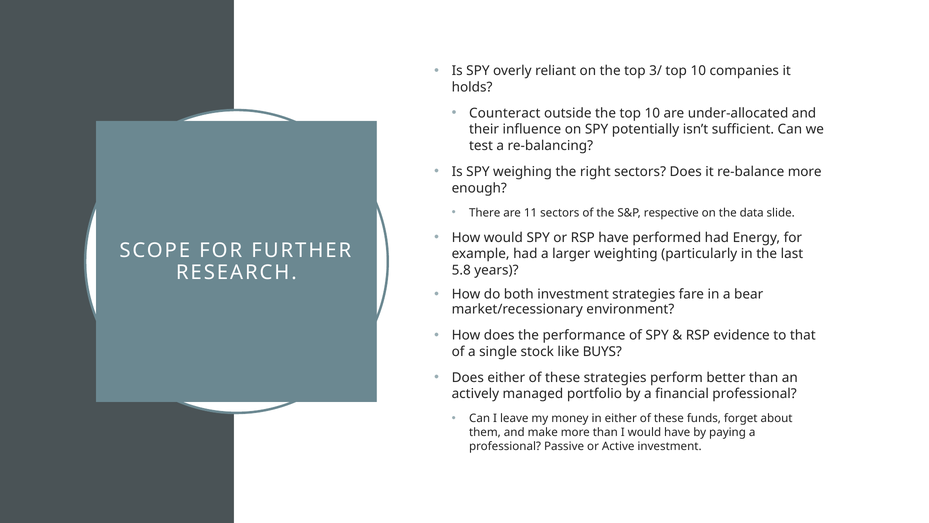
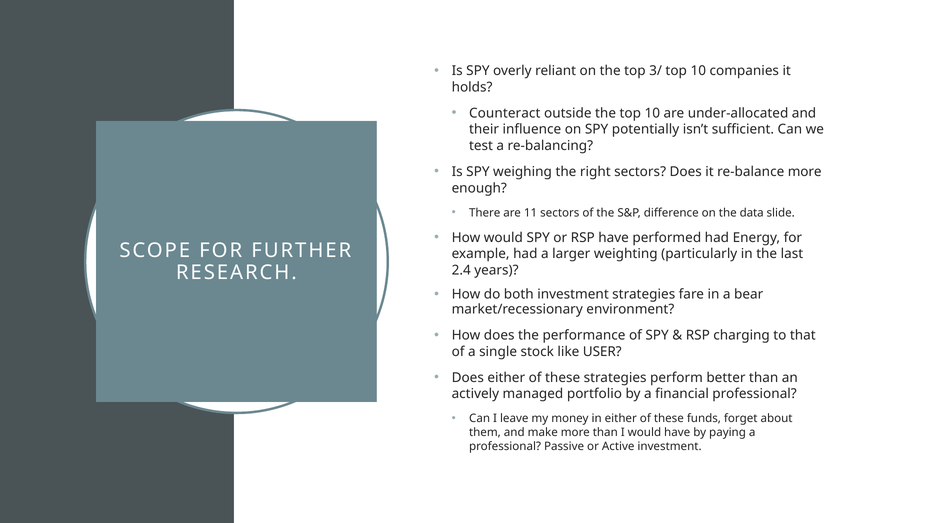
respective: respective -> difference (671, 213)
5.8: 5.8 -> 2.4 (461, 270)
evidence: evidence -> charging (742, 335)
BUYS: BUYS -> USER (602, 351)
